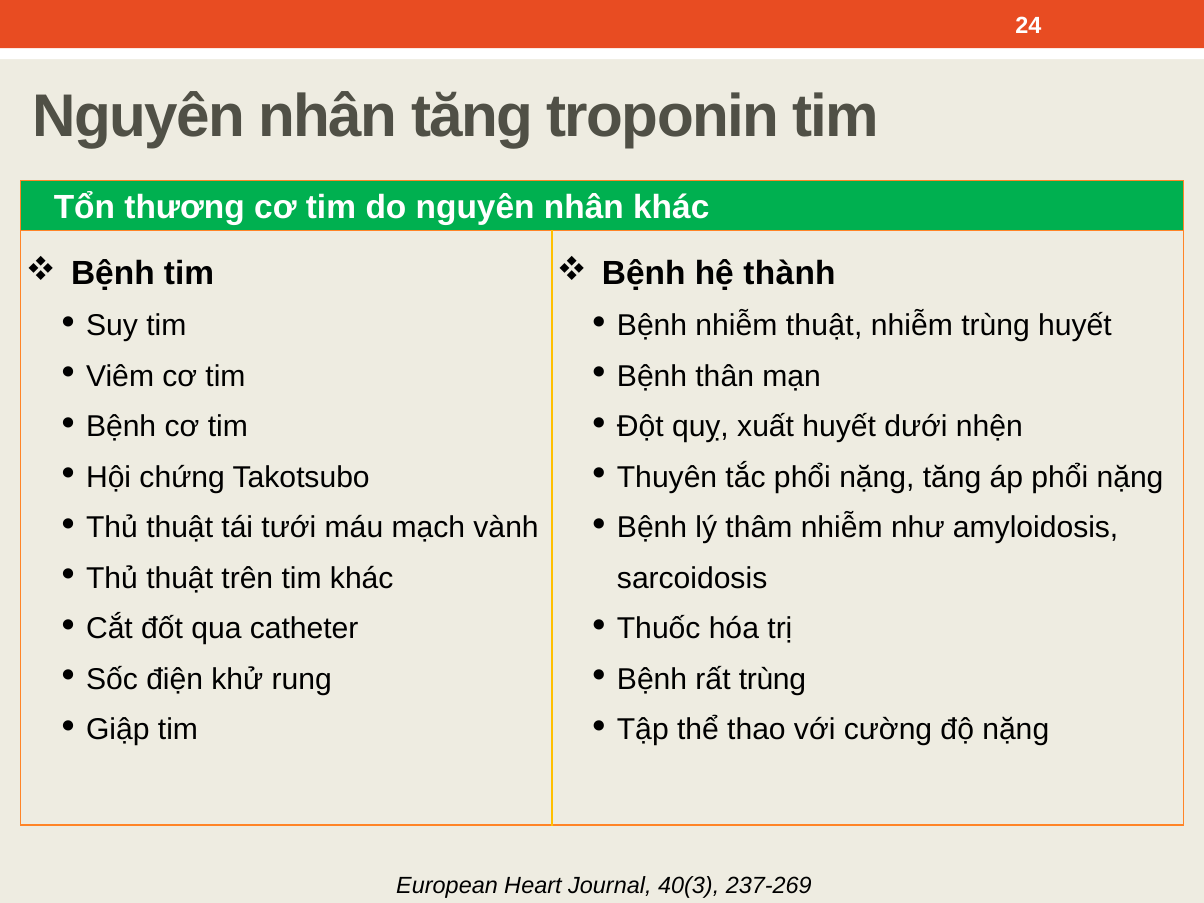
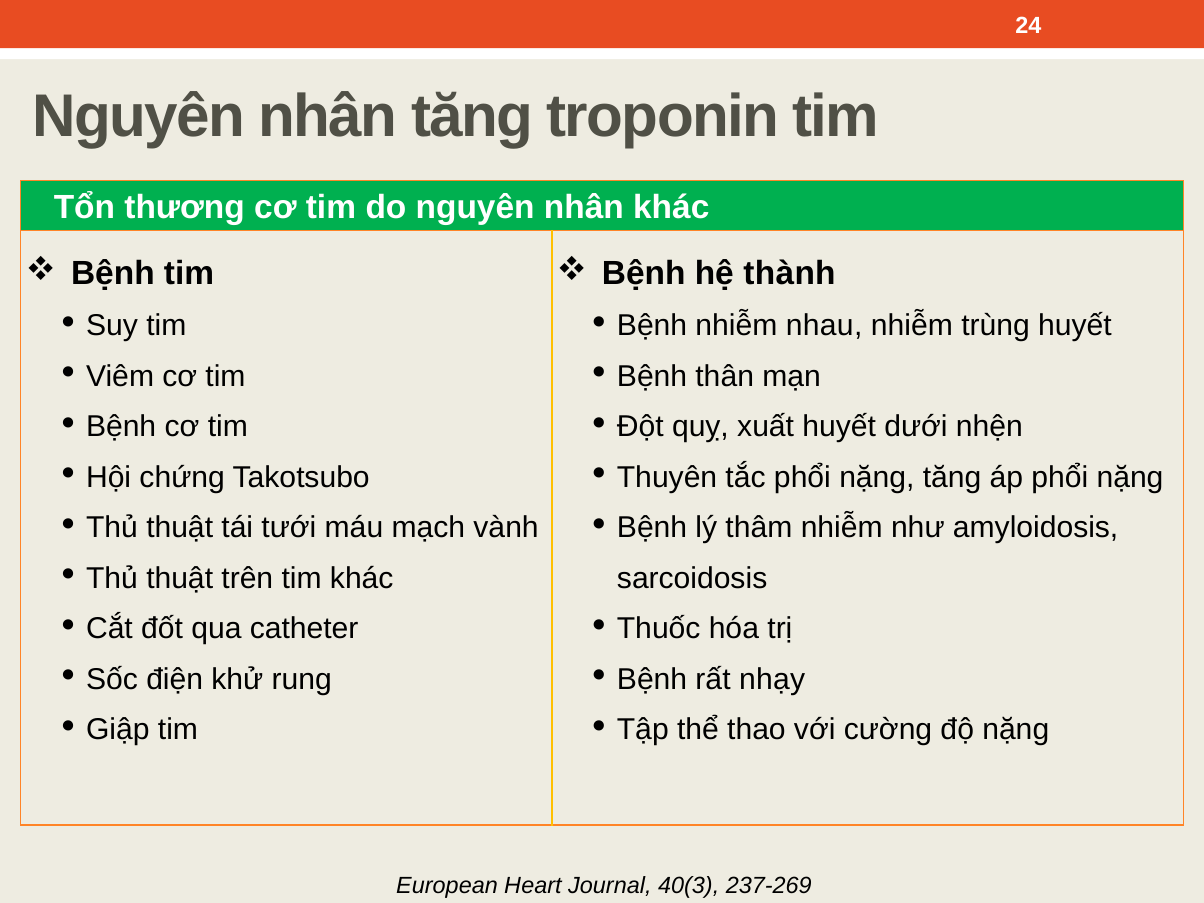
nhiễm thuật: thuật -> nhau (824, 326)
rất trùng: trùng -> nhạy (772, 679)
